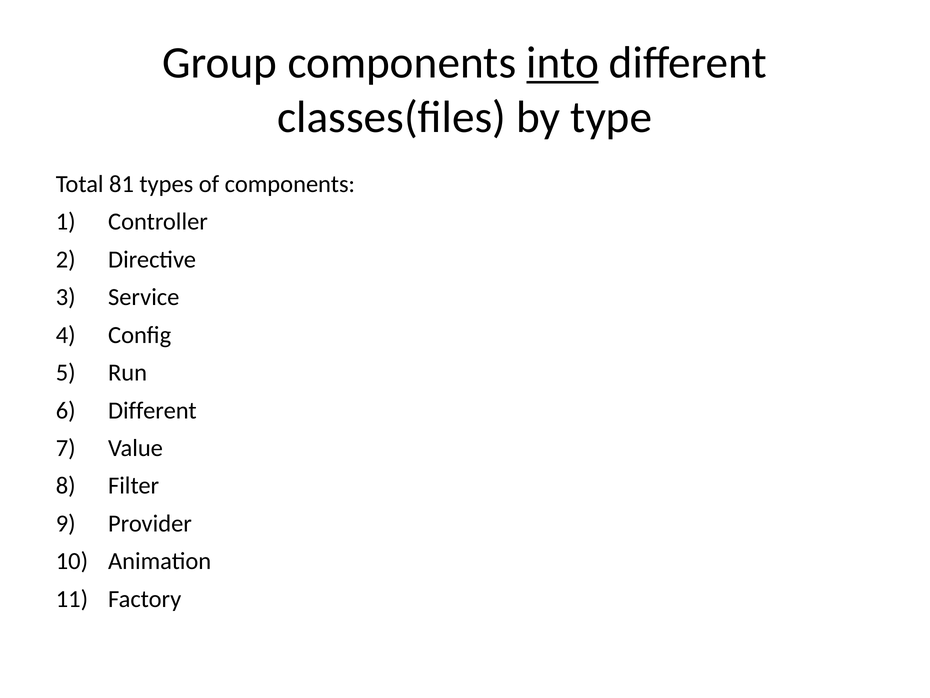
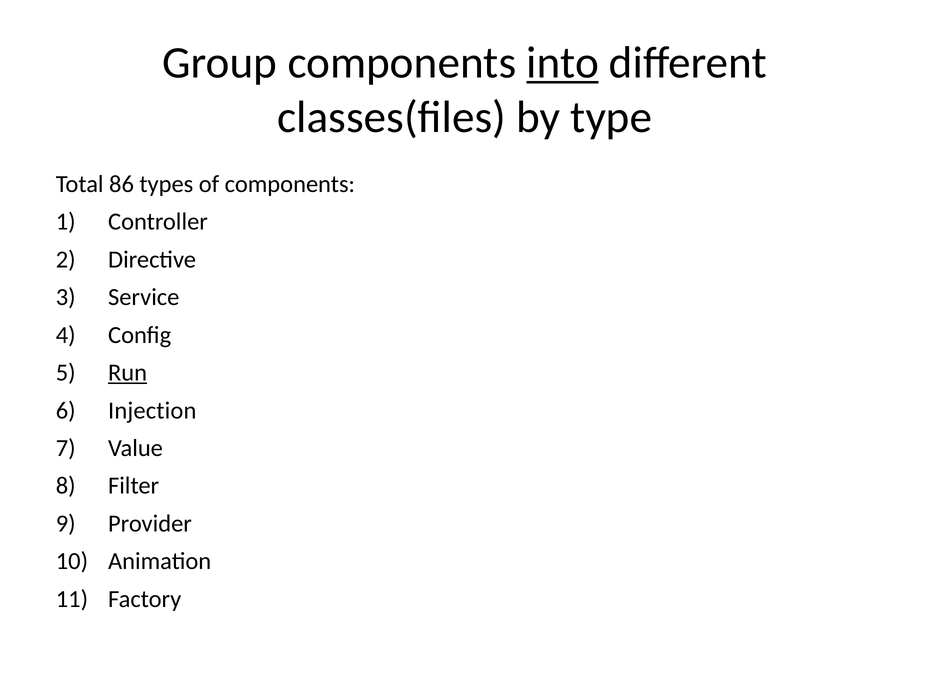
81: 81 -> 86 (121, 184)
Run underline: none -> present (128, 372)
Different: Different -> Injection (152, 410)
